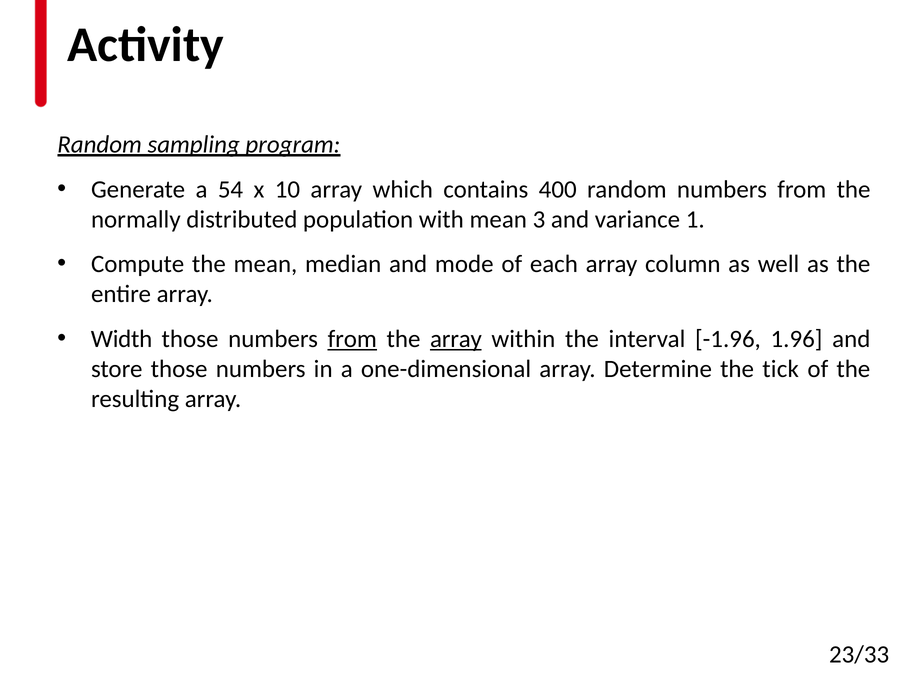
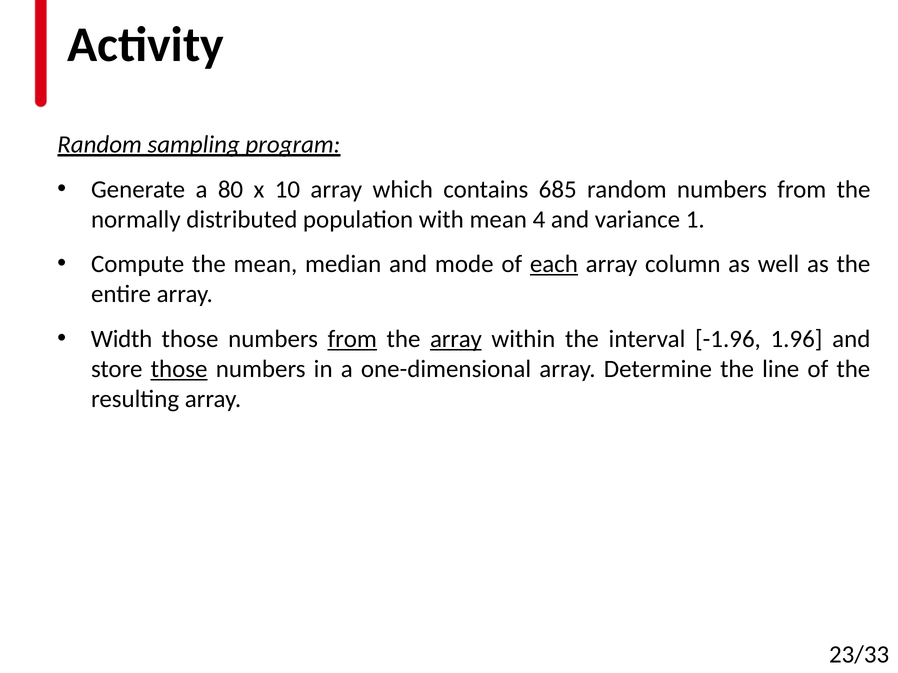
54: 54 -> 80 (231, 190)
400: 400 -> 685 (558, 190)
3: 3 -> 4 (539, 219)
each underline: none -> present (554, 264)
those underline: none -> present (179, 369)
tick: tick -> line (781, 369)
